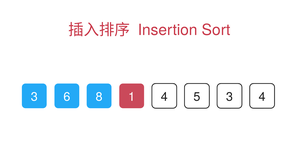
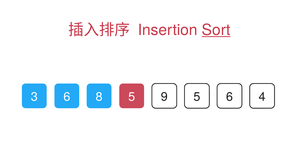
Sort underline: none -> present (216, 30)
3 1: 1 -> 5 (132, 96)
8 4: 4 -> 9 (164, 96)
5 3: 3 -> 6 (230, 96)
